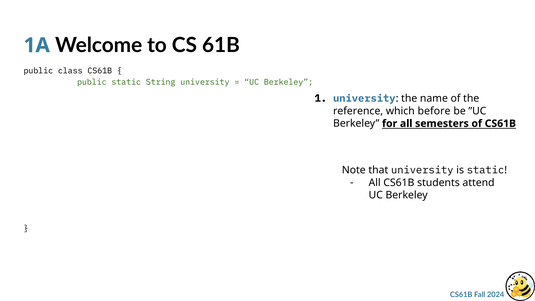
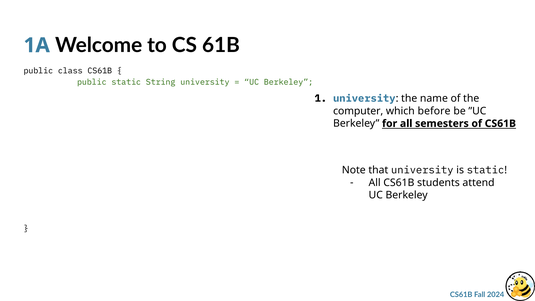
reference: reference -> computer (358, 111)
